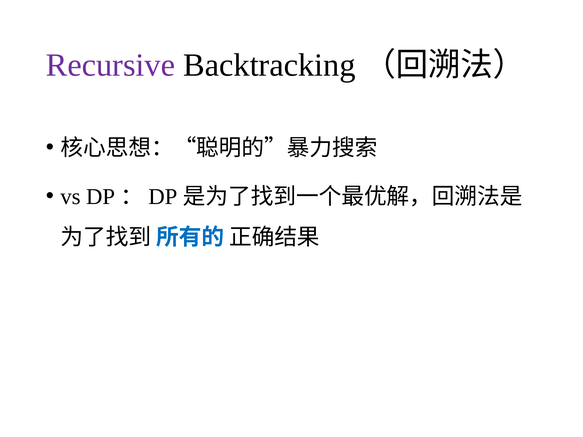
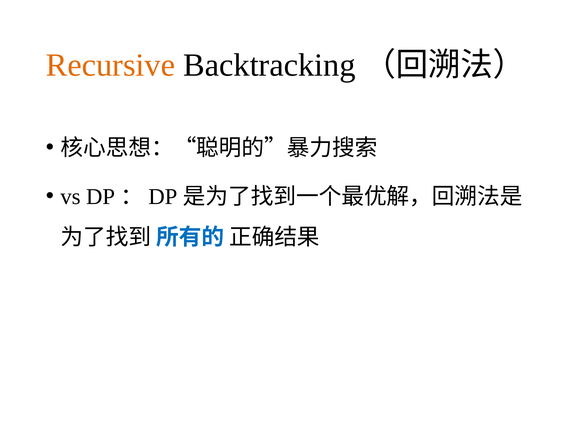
Recursive colour: purple -> orange (111, 65)
